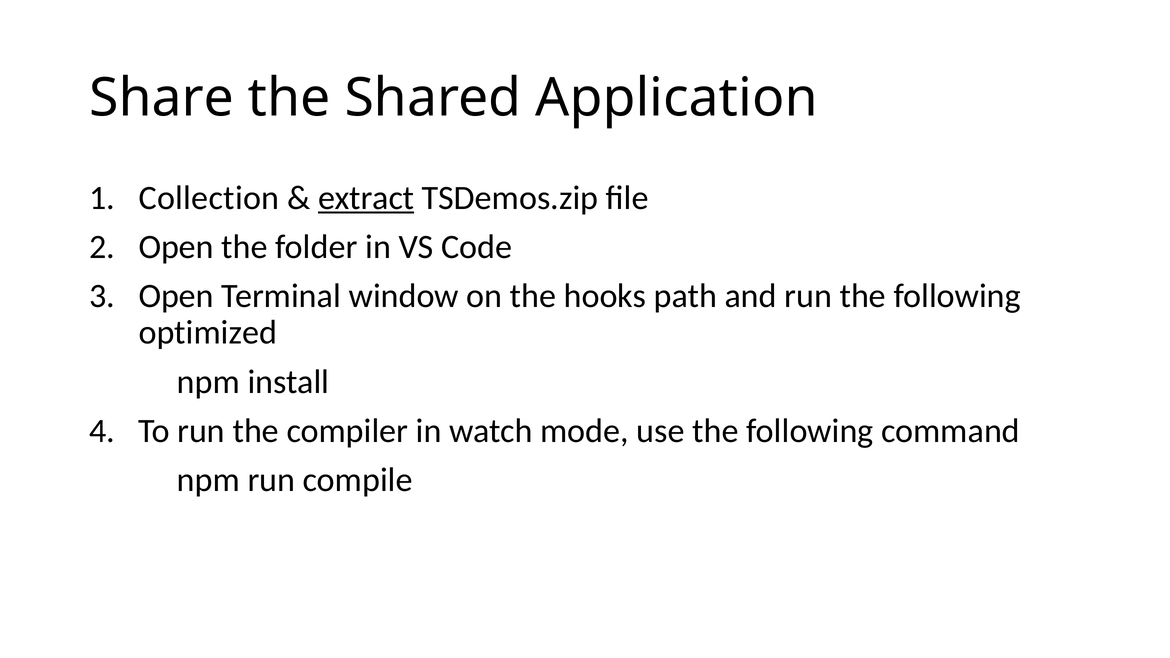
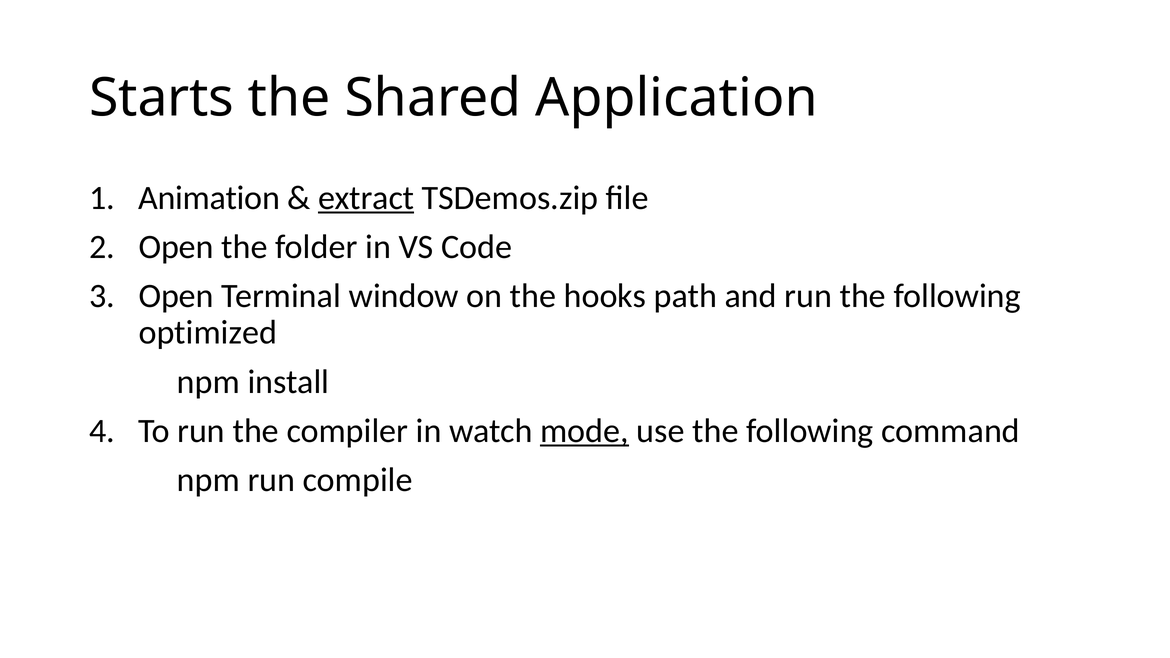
Share: Share -> Starts (162, 98)
Collection: Collection -> Animation (209, 198)
mode underline: none -> present (585, 431)
